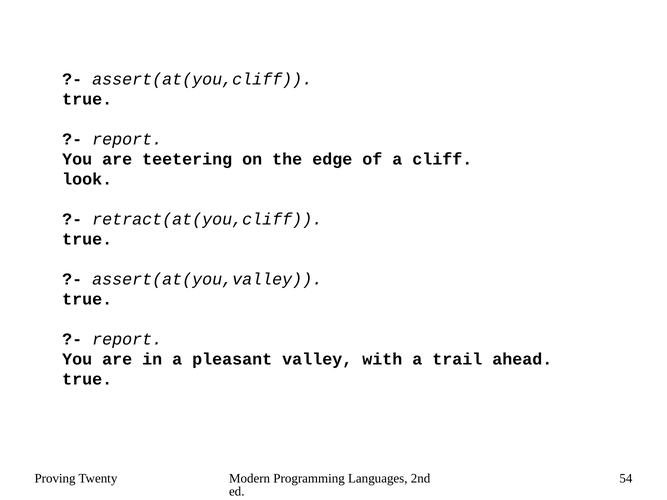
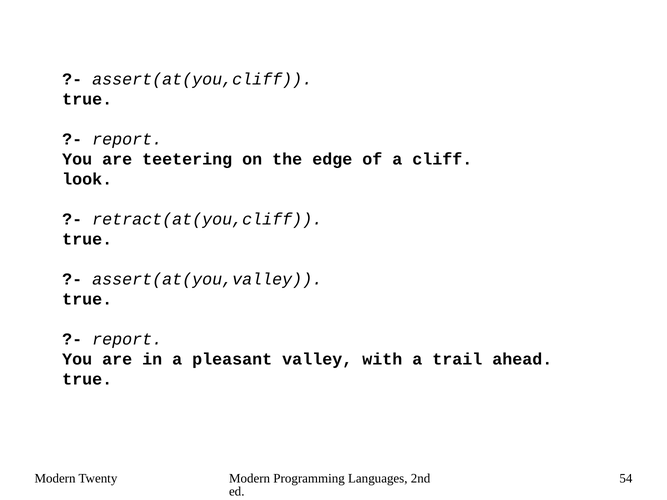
Proving: Proving -> Modern (55, 479)
